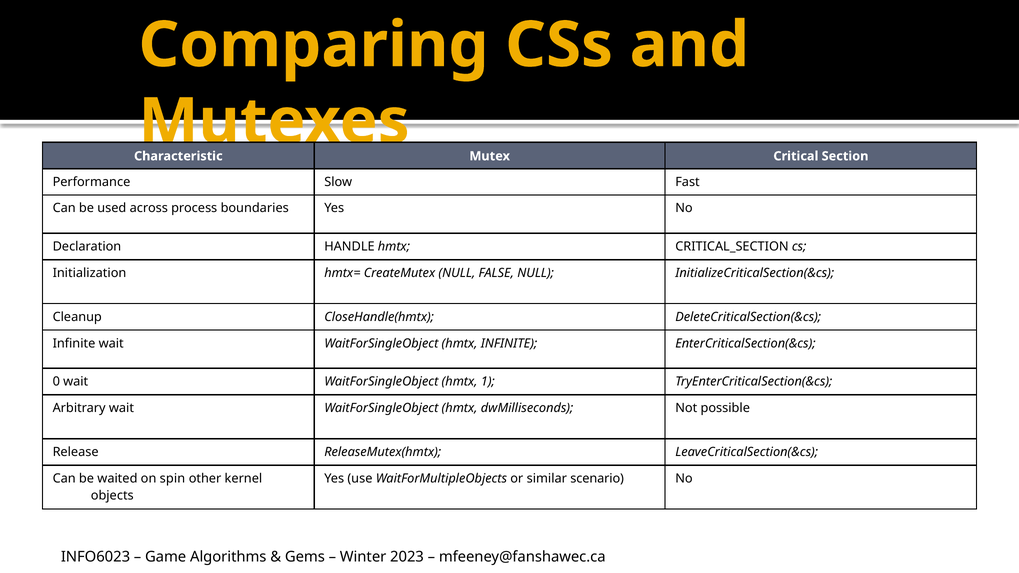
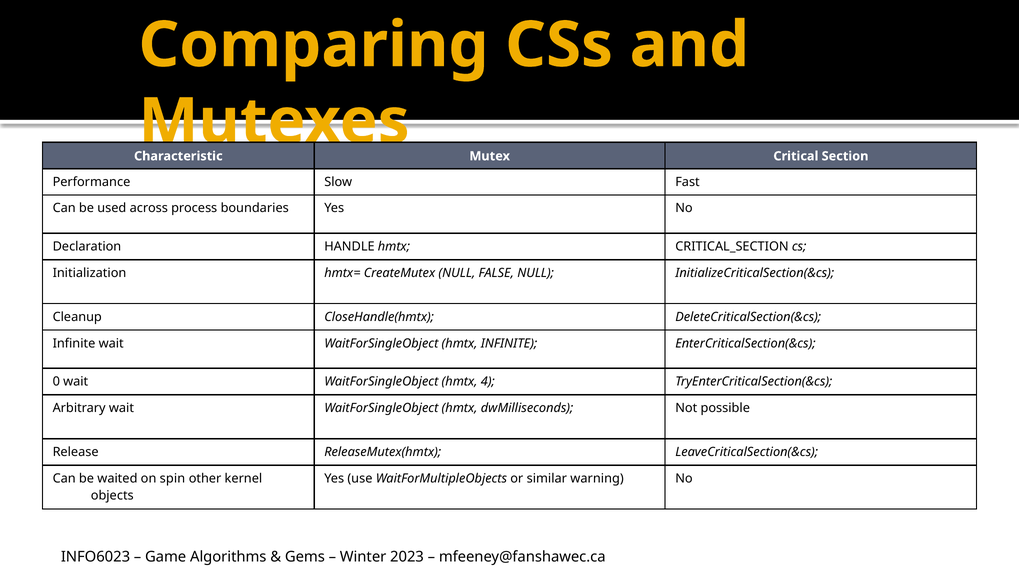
1: 1 -> 4 (488, 382)
scenario: scenario -> warning (597, 479)
